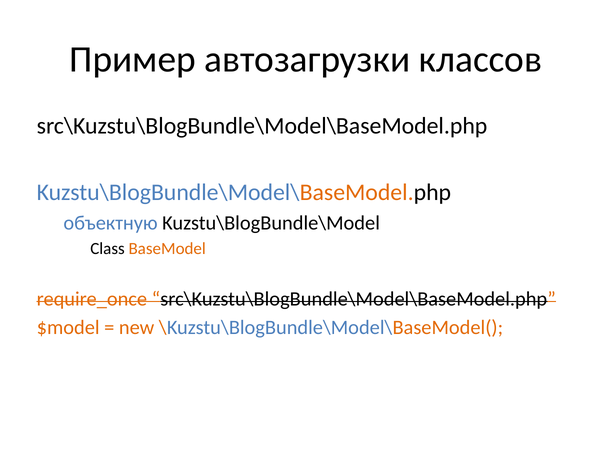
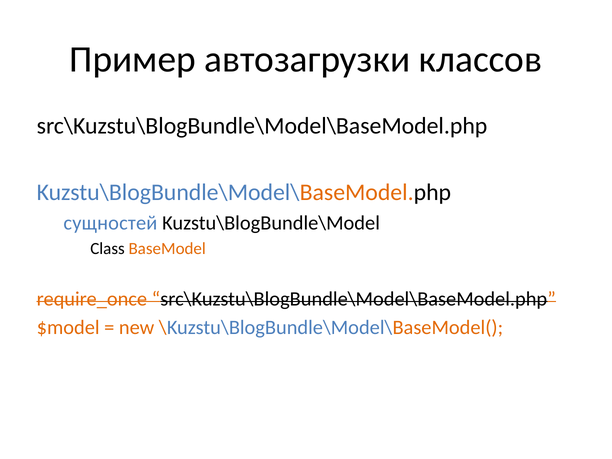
объектную: объектную -> сущностей (110, 223)
